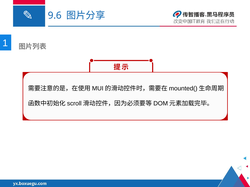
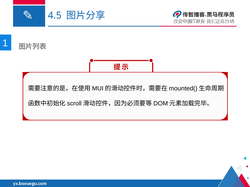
9.6: 9.6 -> 4.5 (55, 15)
